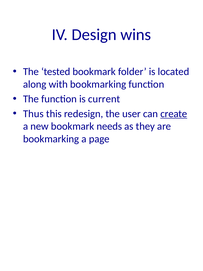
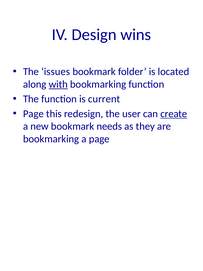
tested: tested -> issues (56, 72)
with underline: none -> present (58, 84)
Thus: Thus -> Page (33, 114)
